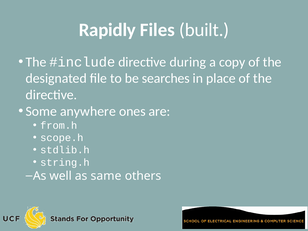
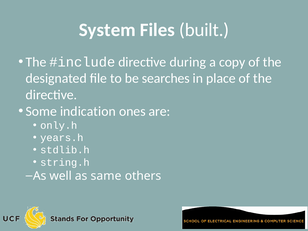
Rapidly: Rapidly -> System (107, 30)
anywhere: anywhere -> indication (88, 111)
from.h: from.h -> only.h (59, 125)
scope.h: scope.h -> years.h (62, 138)
